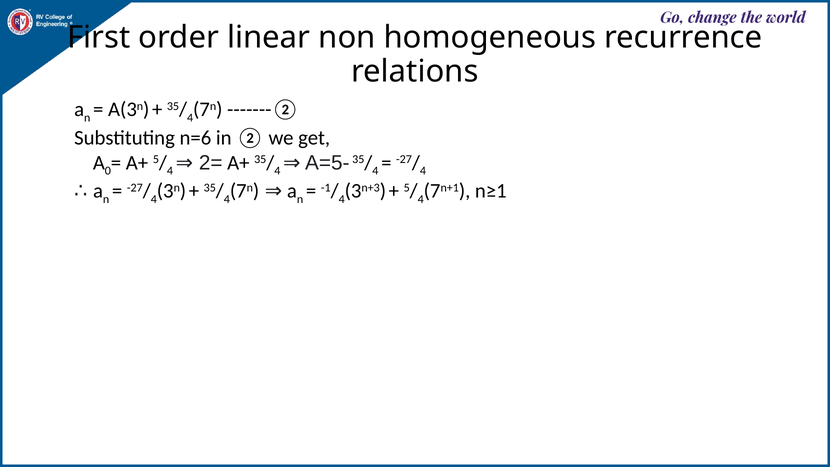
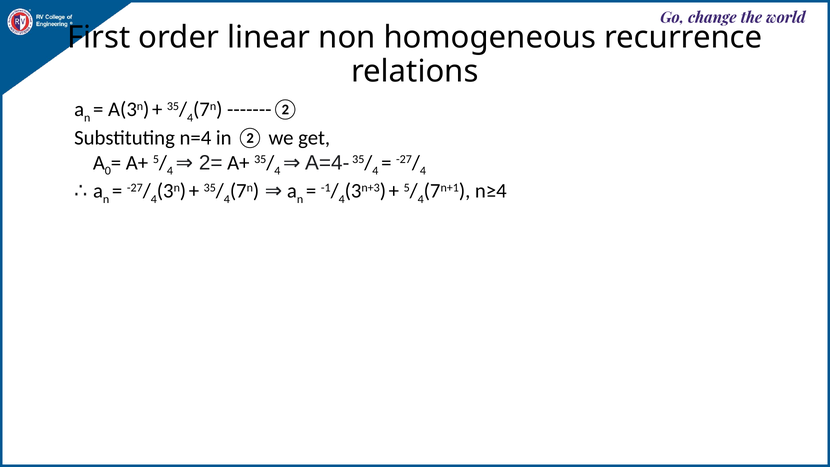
n=6: n=6 -> n=4 (195, 138)
A=5-: A=5- -> A=4- (327, 163)
n≥1: n≥1 -> n≥4 (491, 191)
